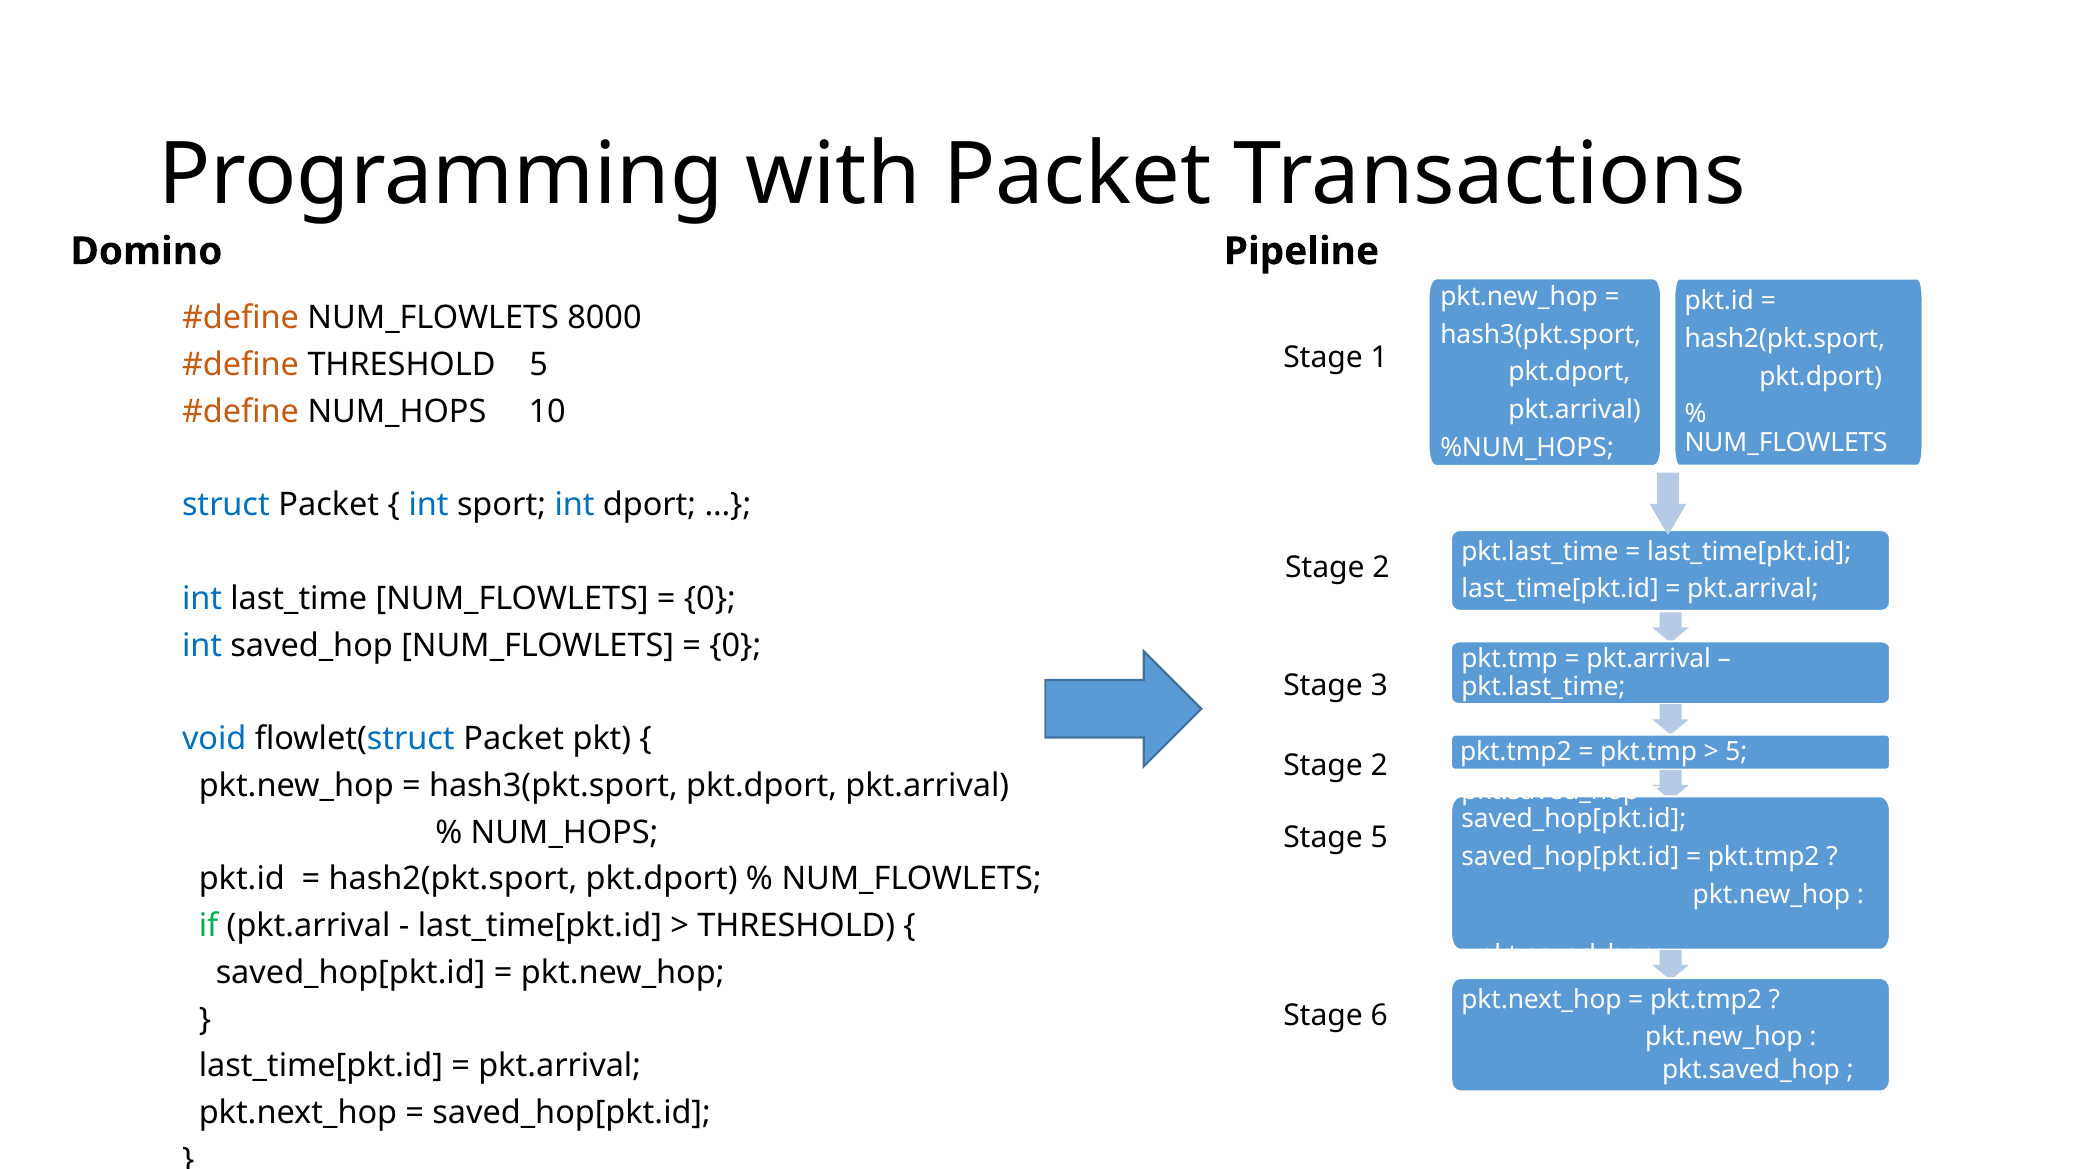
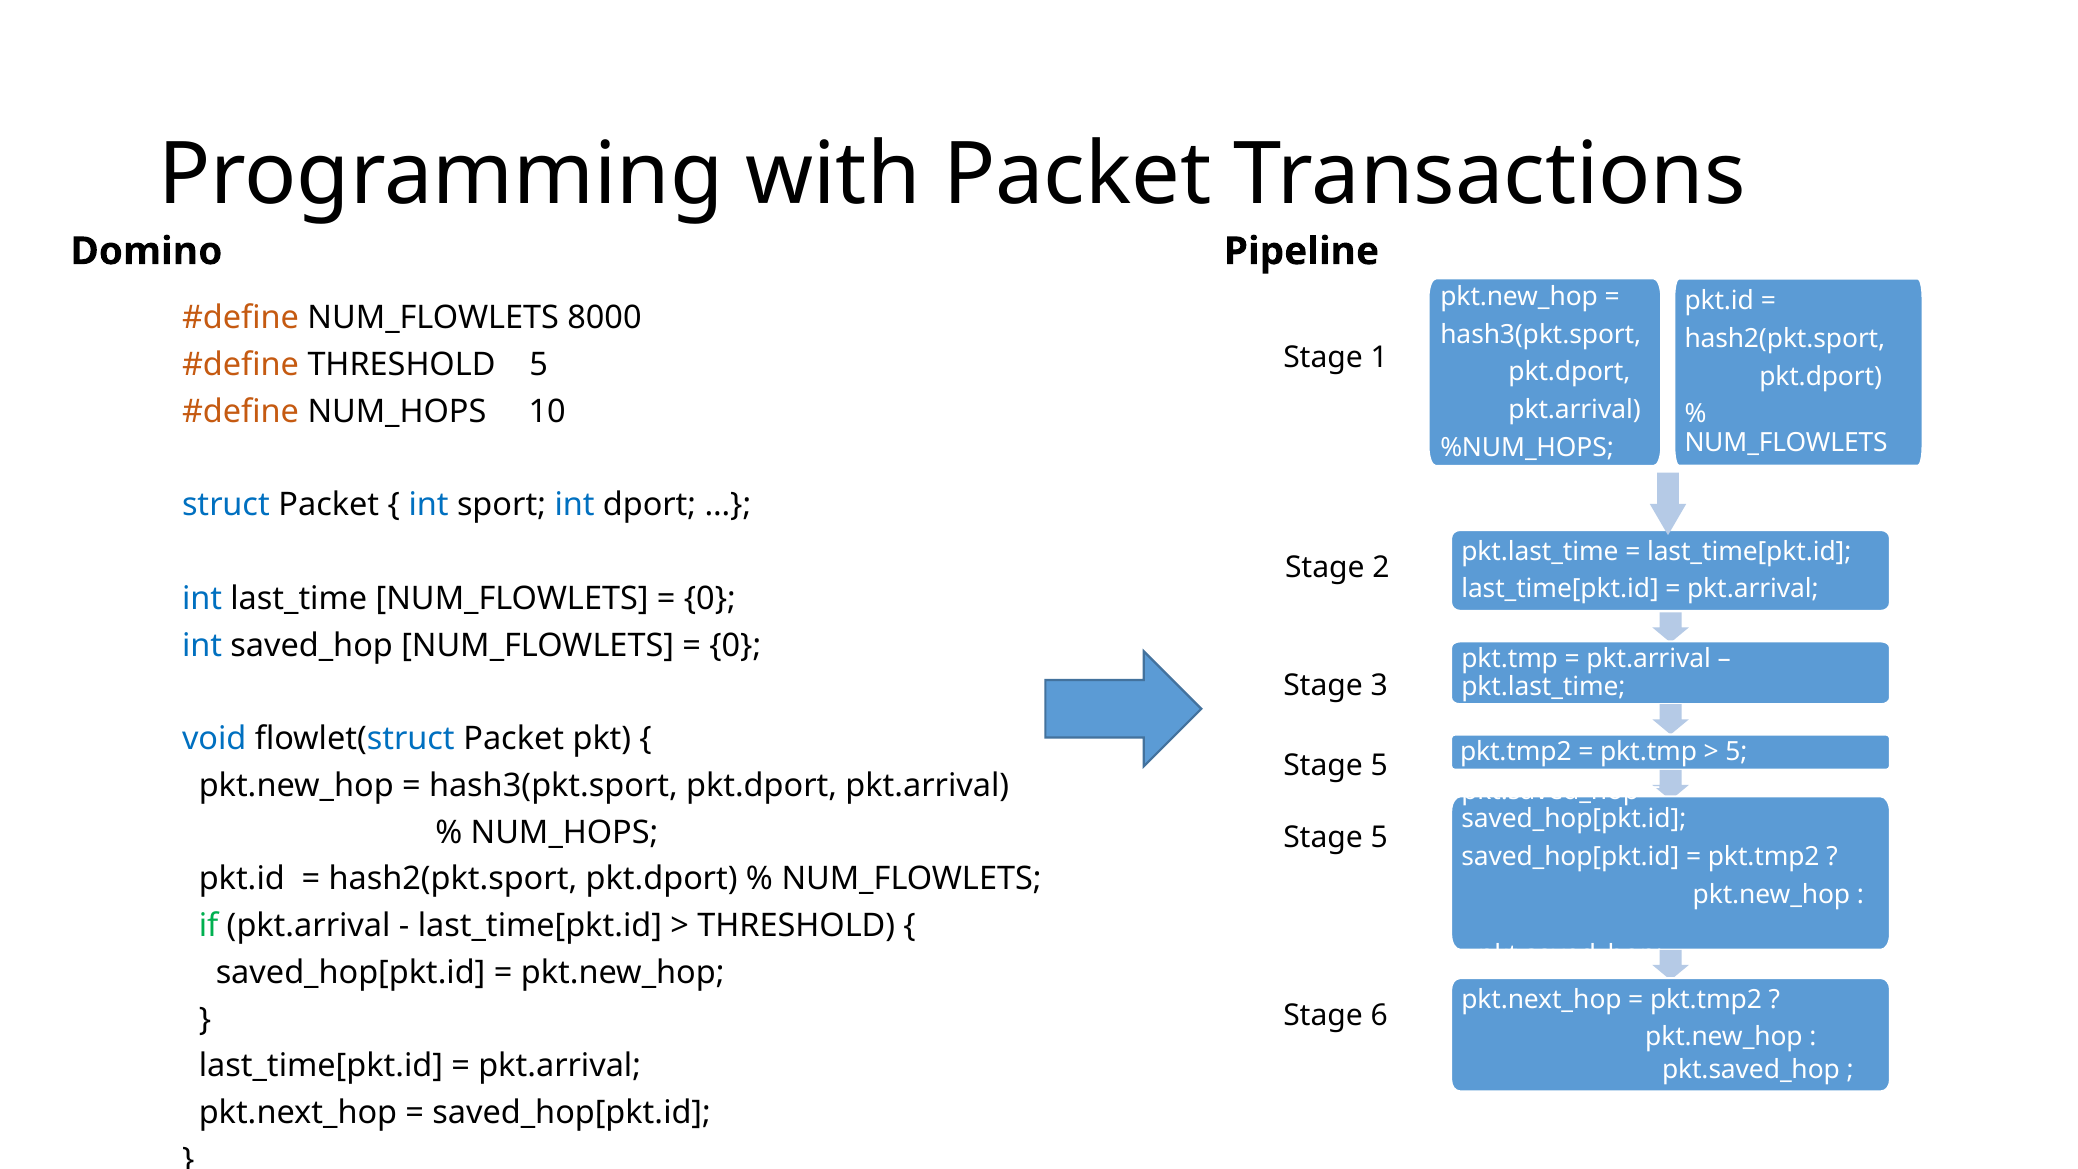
2: 2 -> 5 (1379, 765)
